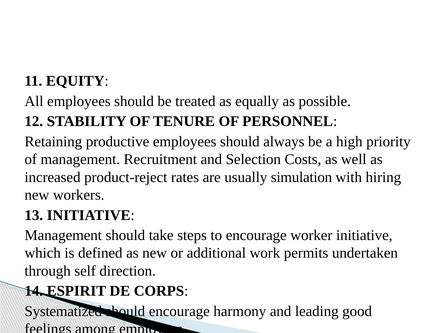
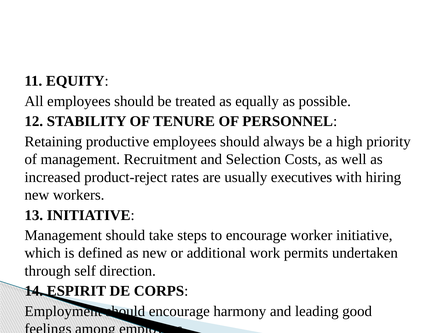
simulation: simulation -> executives (302, 178)
Systematized: Systematized -> Employment (63, 312)
